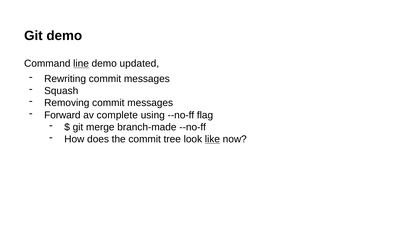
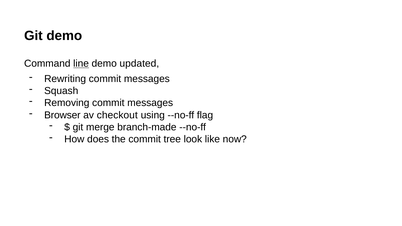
Forward: Forward -> Browser (62, 115)
complete: complete -> checkout (117, 115)
like underline: present -> none (212, 139)
